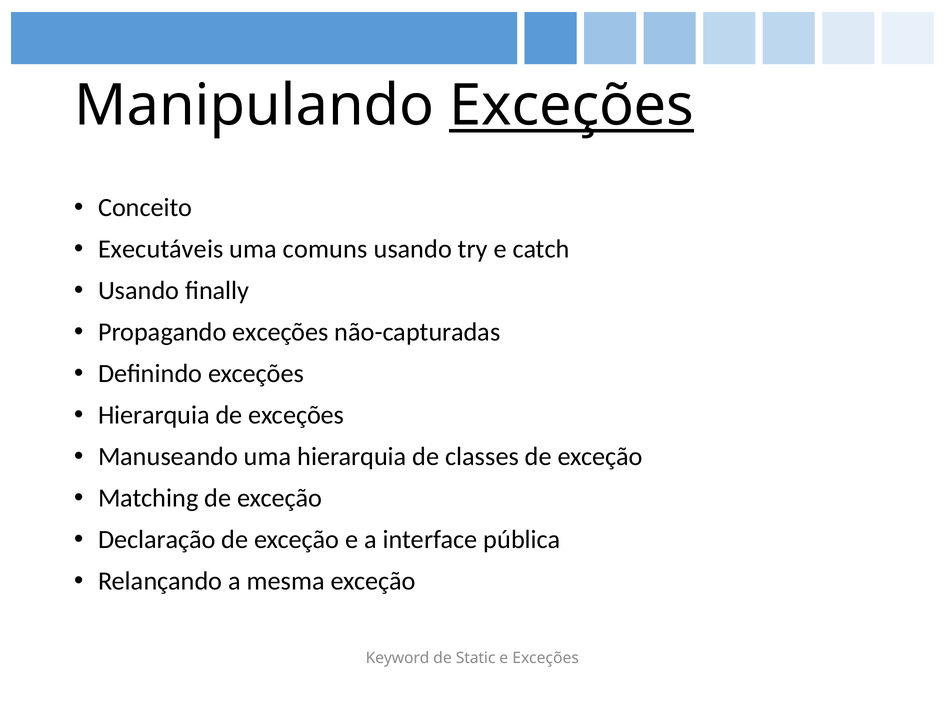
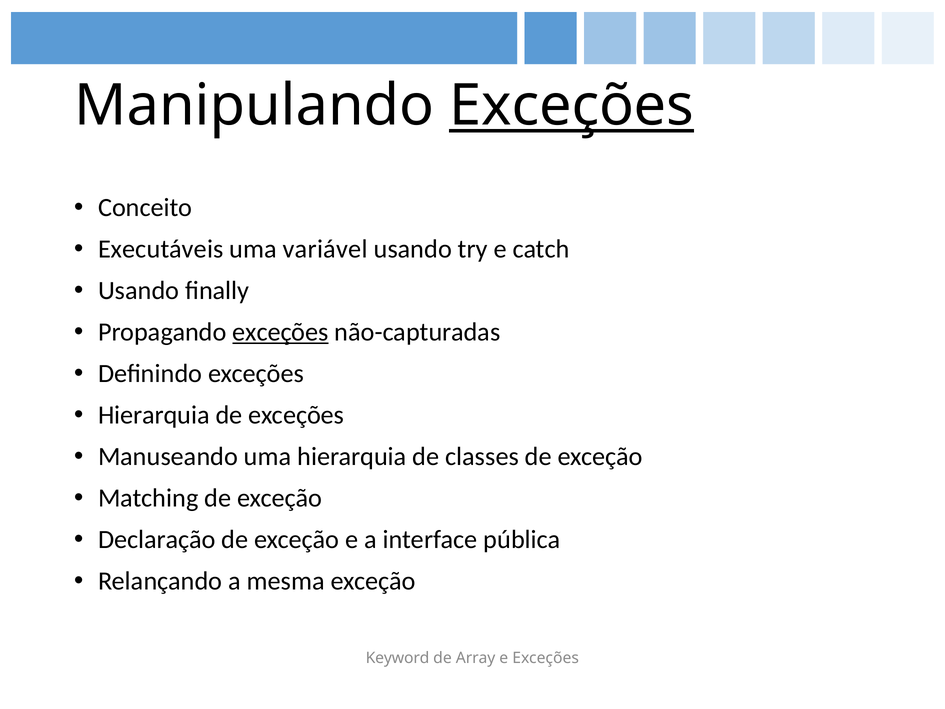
comuns: comuns -> variável (325, 249)
exceções underline: none -> present (280, 332)
Static: Static -> Array (476, 658)
